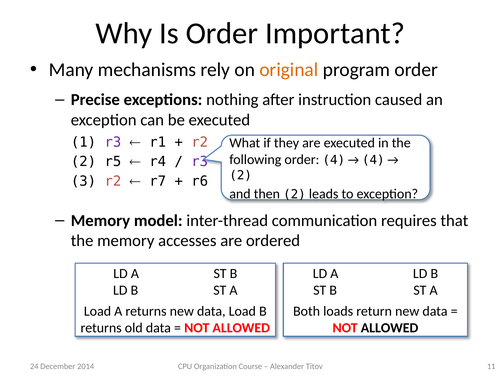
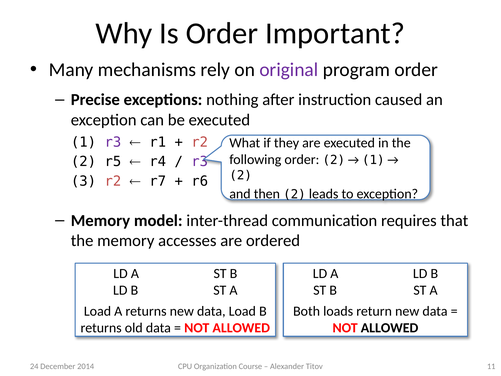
original colour: orange -> purple (289, 70)
order 4: 4 -> 2 (334, 160)
4: 4 -> 1 (373, 160)
